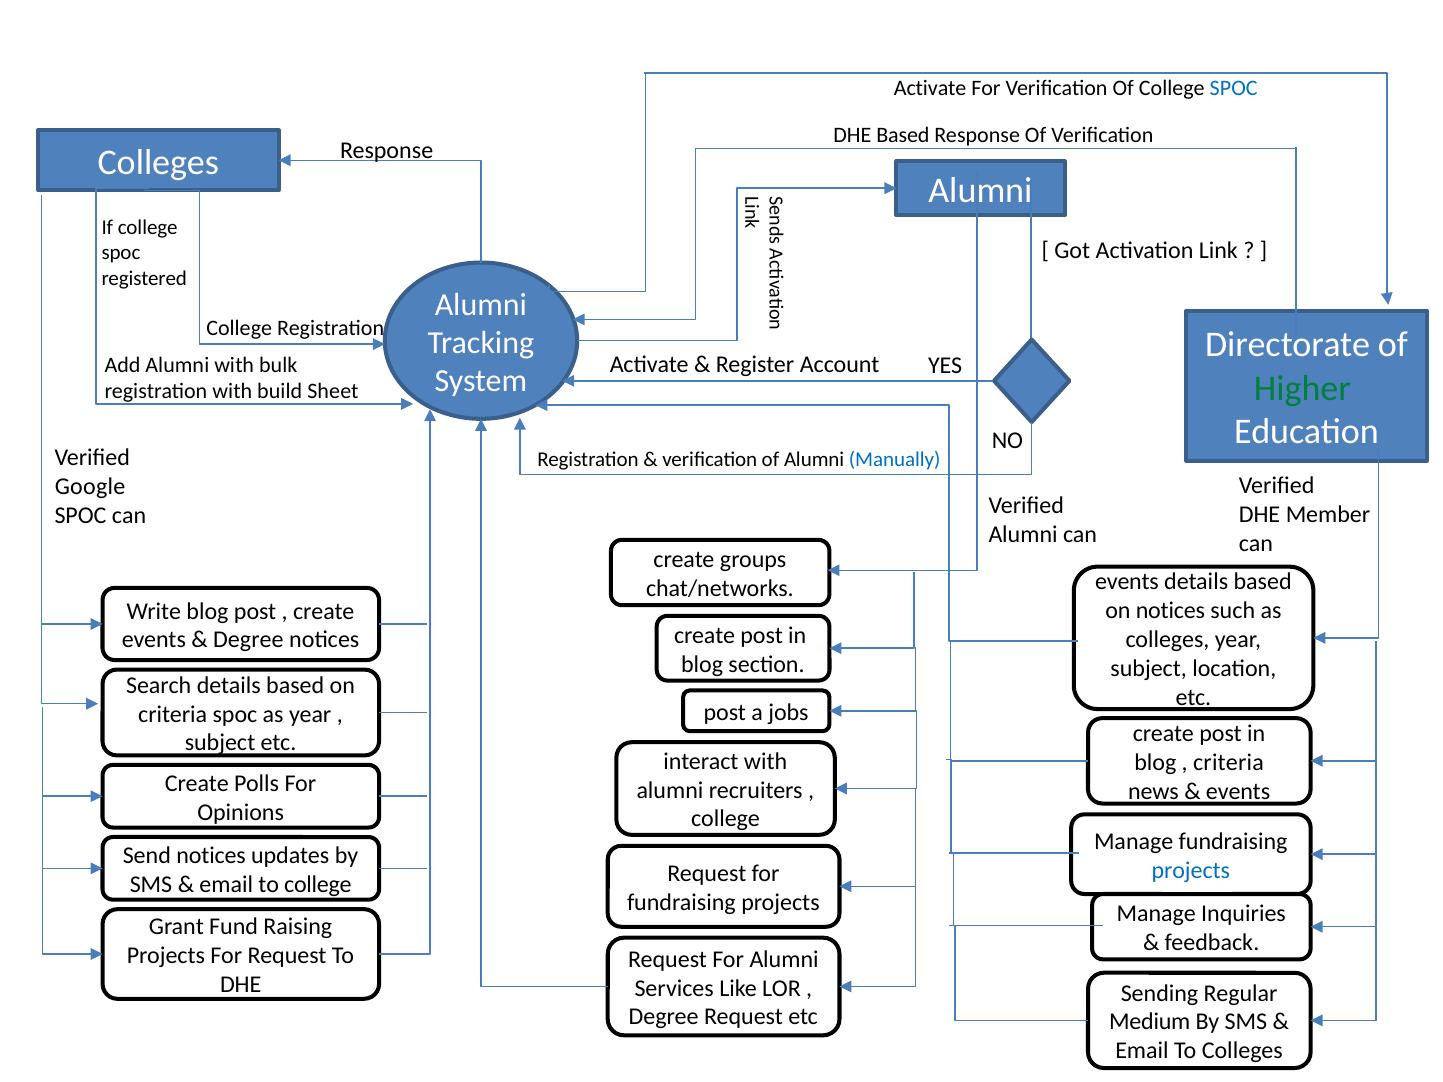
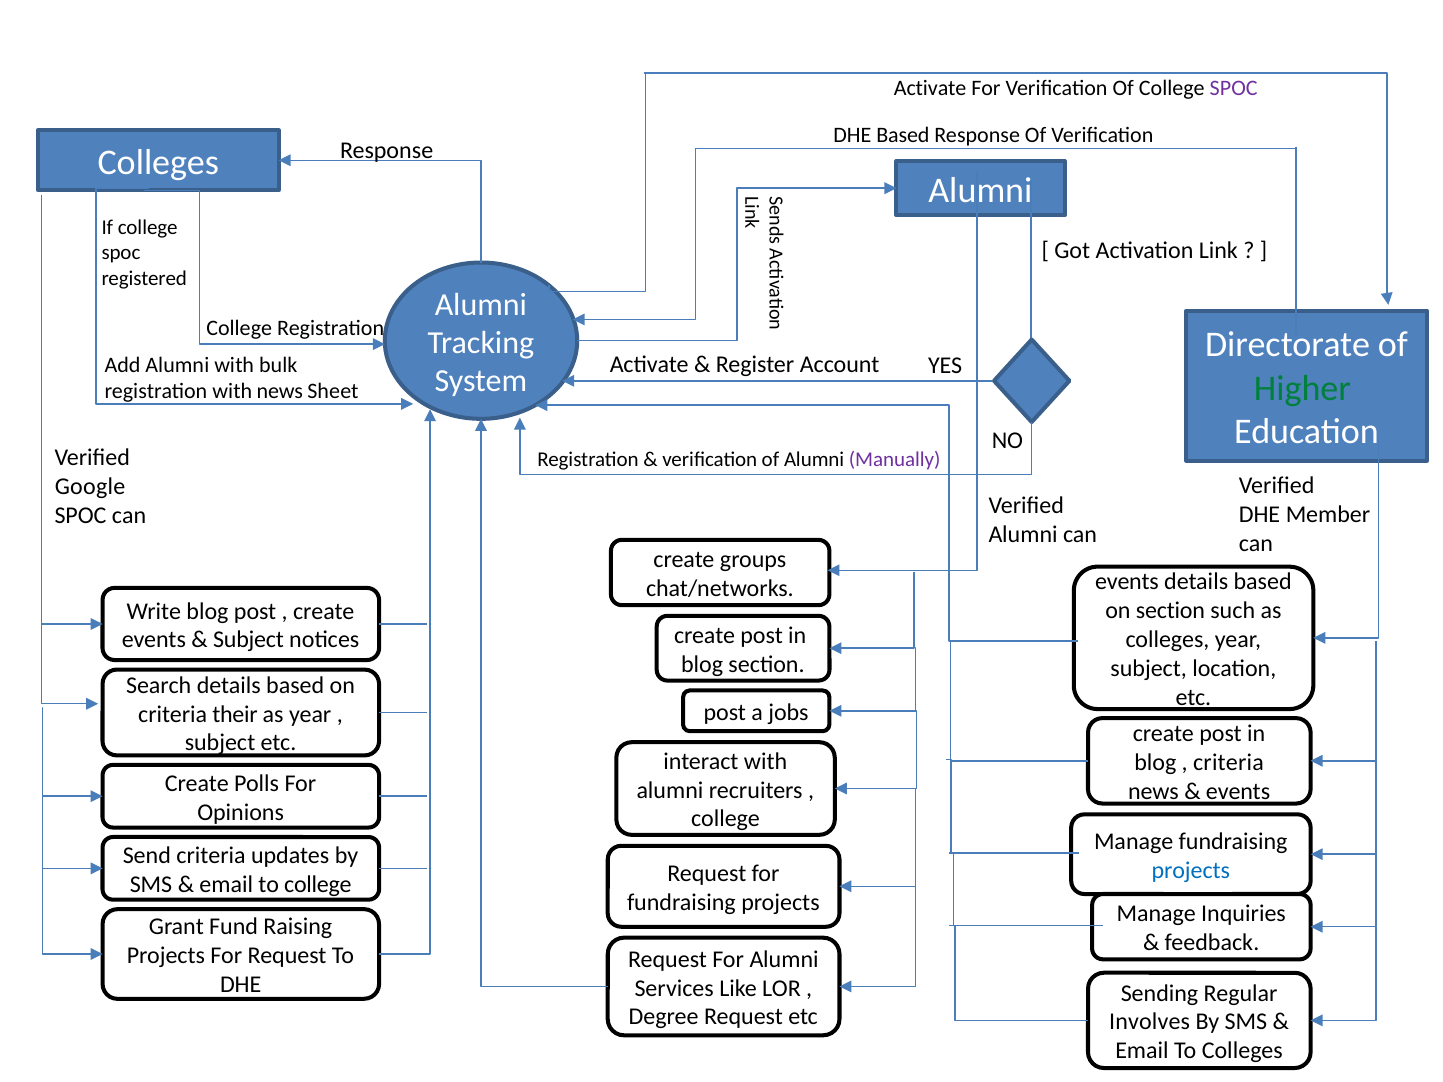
SPOC colour: blue -> purple (1234, 88)
with build: build -> news (280, 392)
Manually colour: blue -> purple (895, 460)
on notices: notices -> section (1170, 611)
Degree: Degree -> Subject (248, 640)
criteria spoc: spoc -> their (235, 714)
Send notices: notices -> criteria (211, 856)
Medium: Medium -> Involves (1150, 1022)
